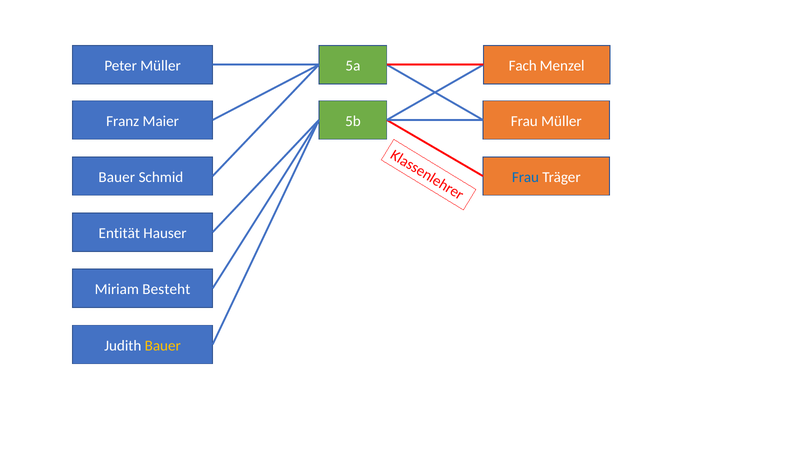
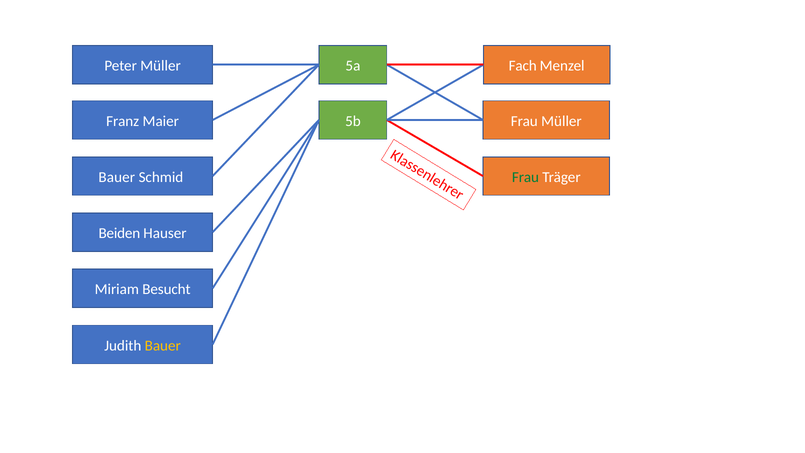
Frau colour: blue -> green (525, 177)
Entität: Entität -> Beiden (119, 233)
Besteht: Besteht -> Besucht (166, 289)
